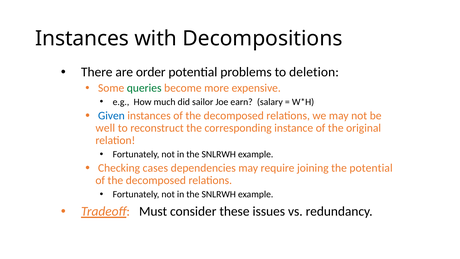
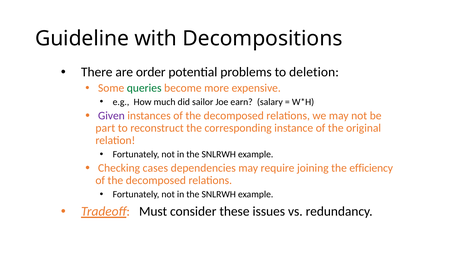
Instances: Instances -> Guideline (82, 39)
Given colour: blue -> purple (111, 116)
well: well -> part (105, 128)
the potential: potential -> efficiency (371, 168)
